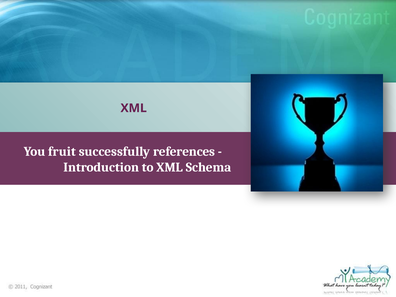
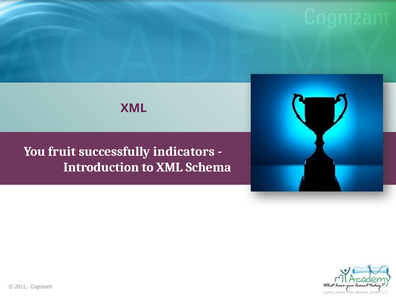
references: references -> indicators (184, 151)
